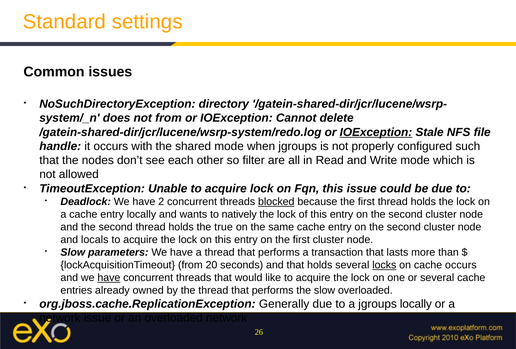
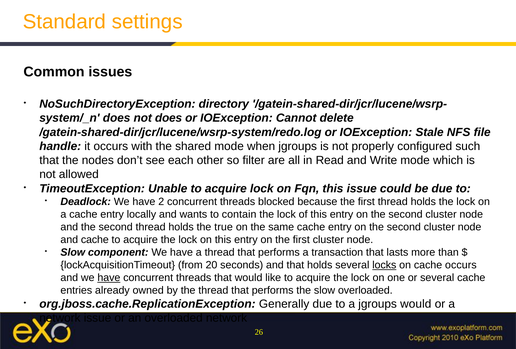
not from: from -> does (169, 118)
IOException underline: present -> none (376, 132)
blocked underline: present -> none (276, 202)
natively: natively -> contain (239, 215)
and locals: locals -> cache (95, 240)
parameters: parameters -> component (118, 253)
jgroups locally: locally -> would (416, 304)
